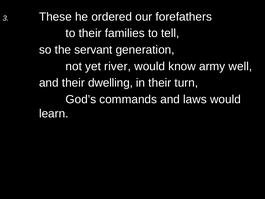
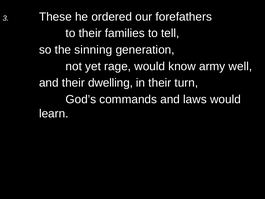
servant: servant -> sinning (93, 50)
river: river -> rage (118, 66)
